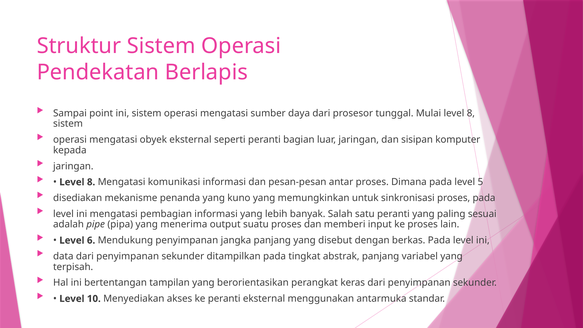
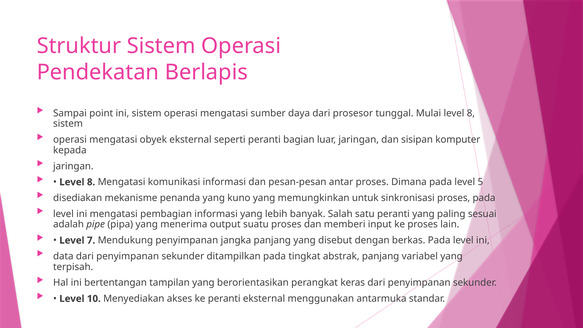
6: 6 -> 7 (91, 240)
